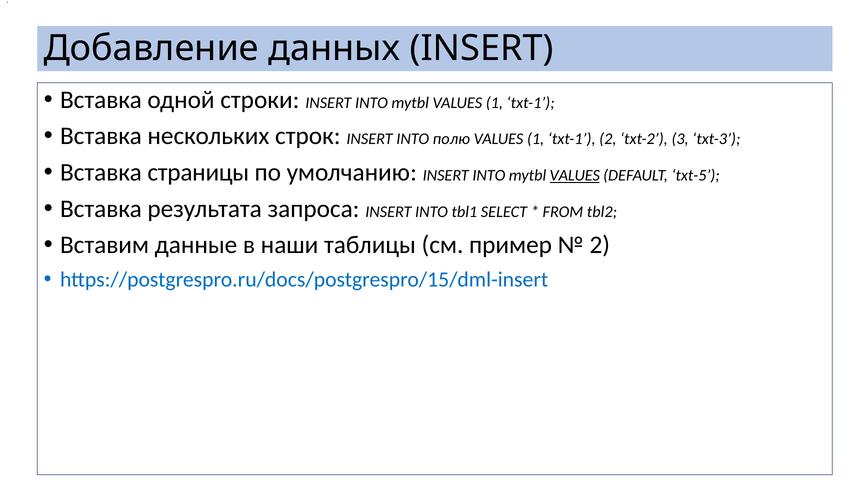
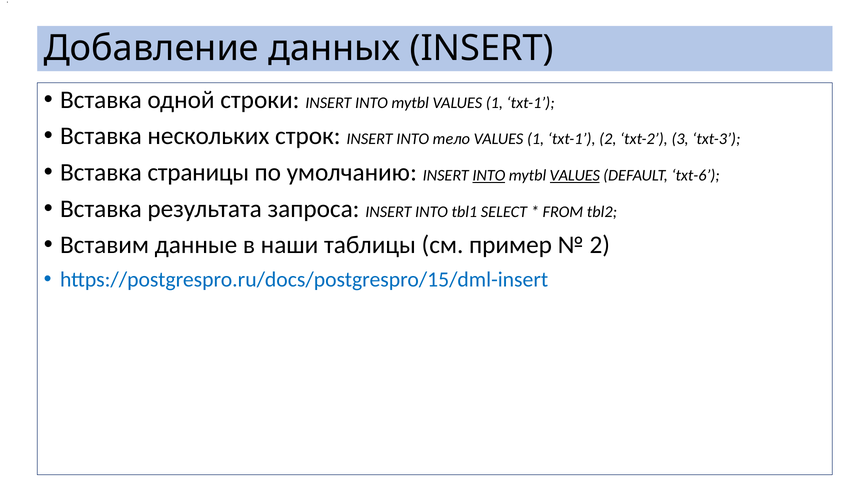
полю: полю -> тело (451, 139)
INTO underline: none -> present (489, 175)
txt-5: txt-5 -> txt-6 (696, 175)
